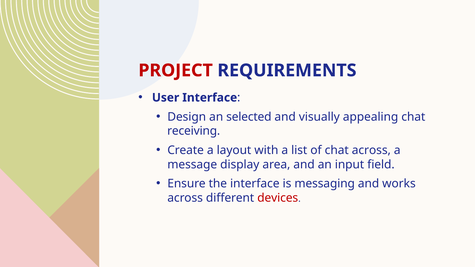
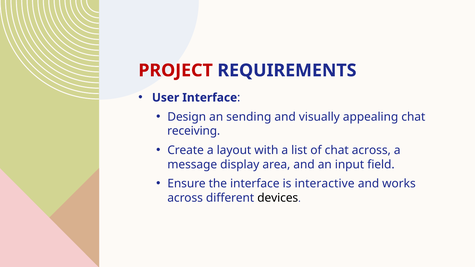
selected: selected -> sending (249, 117)
messaging: messaging -> interactive (325, 184)
devices colour: red -> black (278, 198)
